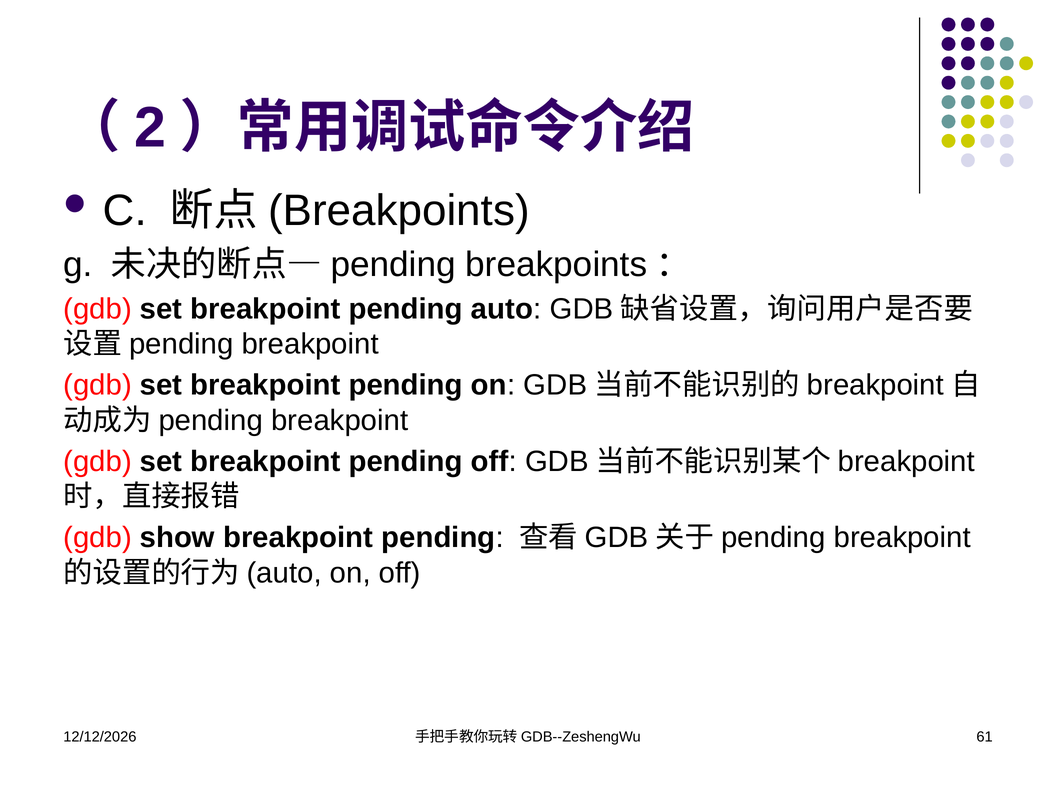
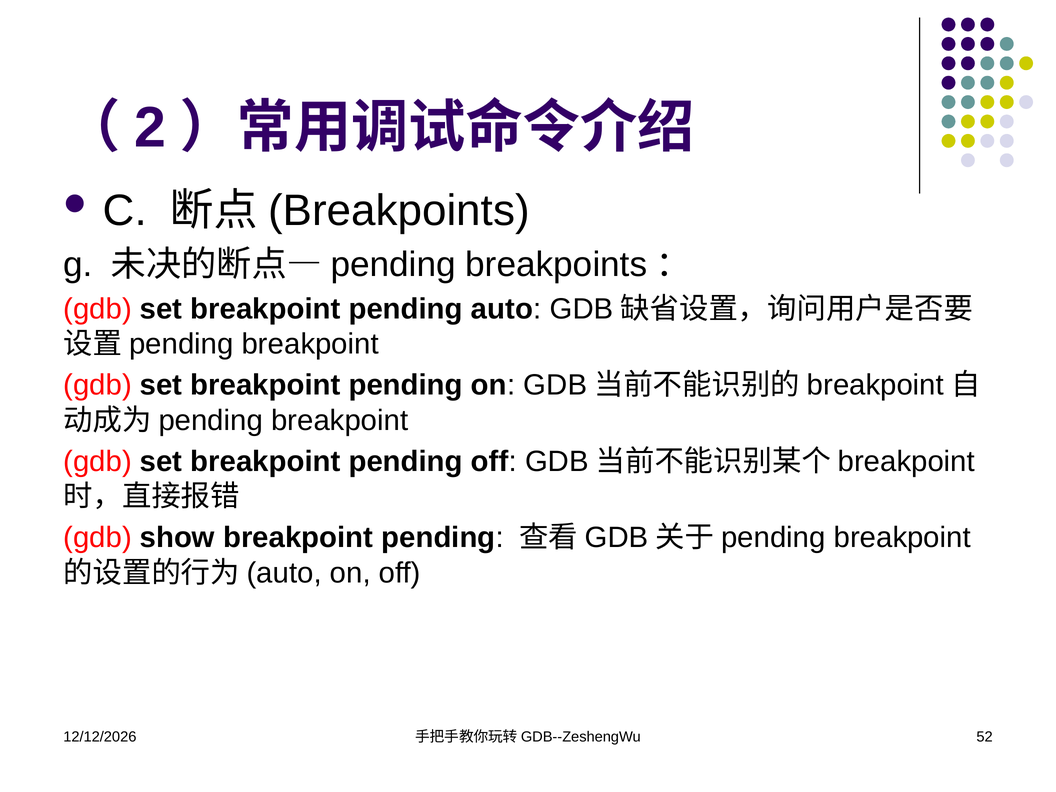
61: 61 -> 52 (985, 737)
